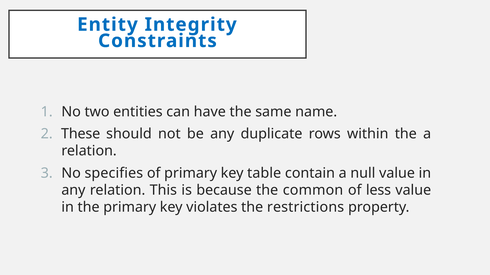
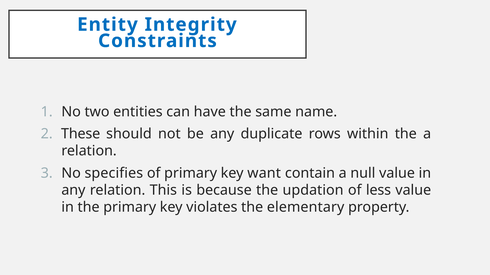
table: table -> want (264, 173)
common: common -> updation (313, 191)
restrictions: restrictions -> elementary (306, 208)
